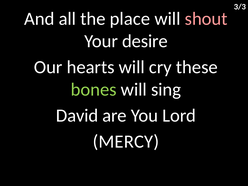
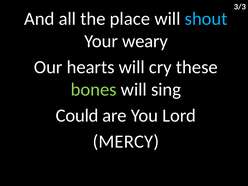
shout colour: pink -> light blue (206, 19)
desire: desire -> weary (145, 41)
David: David -> Could (77, 116)
